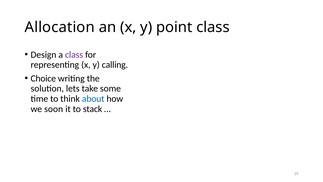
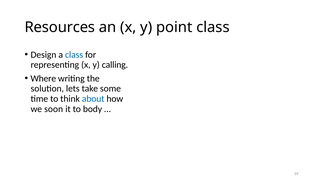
Allocation: Allocation -> Resources (60, 27)
class colour: purple -> blue (74, 55)
Choice: Choice -> Where (43, 78)
stack: stack -> body (93, 109)
